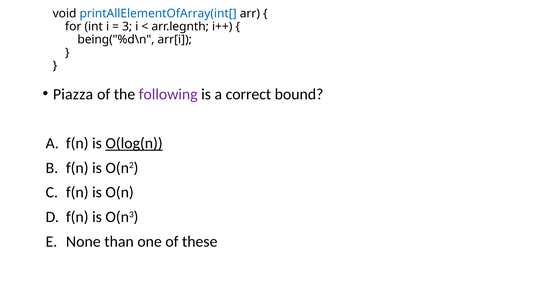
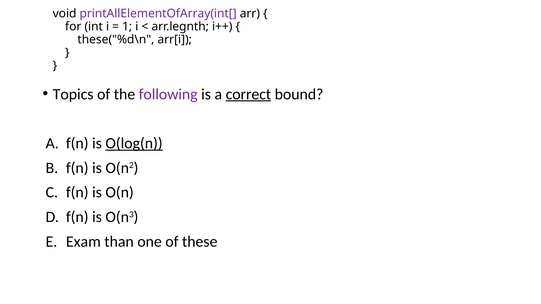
printAllElementOfArray(int[ colour: blue -> purple (158, 14)
3: 3 -> 1 (127, 27)
being("%d\n: being("%d\n -> these("%d\n (116, 40)
Piazza: Piazza -> Topics (73, 94)
correct underline: none -> present (248, 94)
None: None -> Exam (83, 242)
